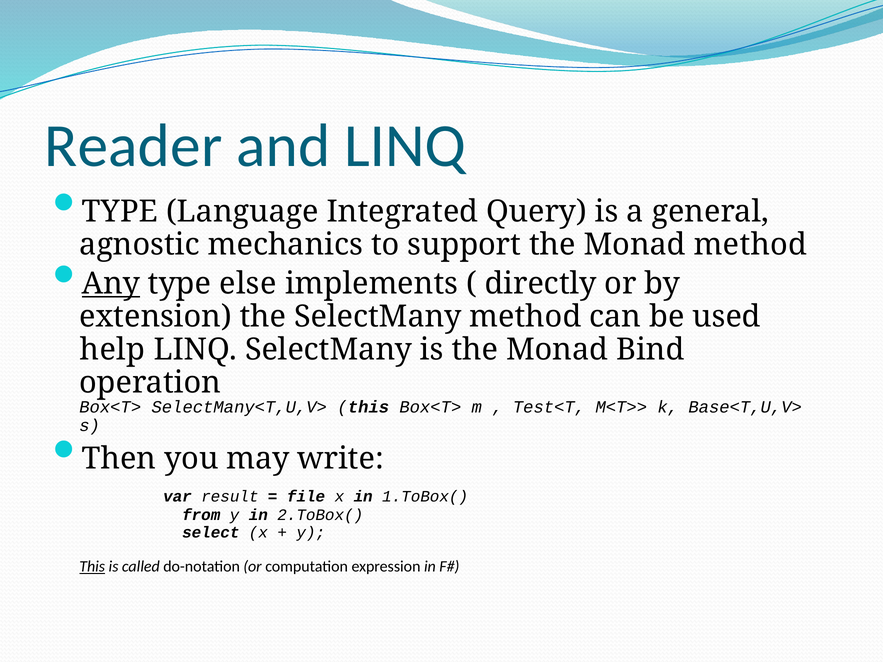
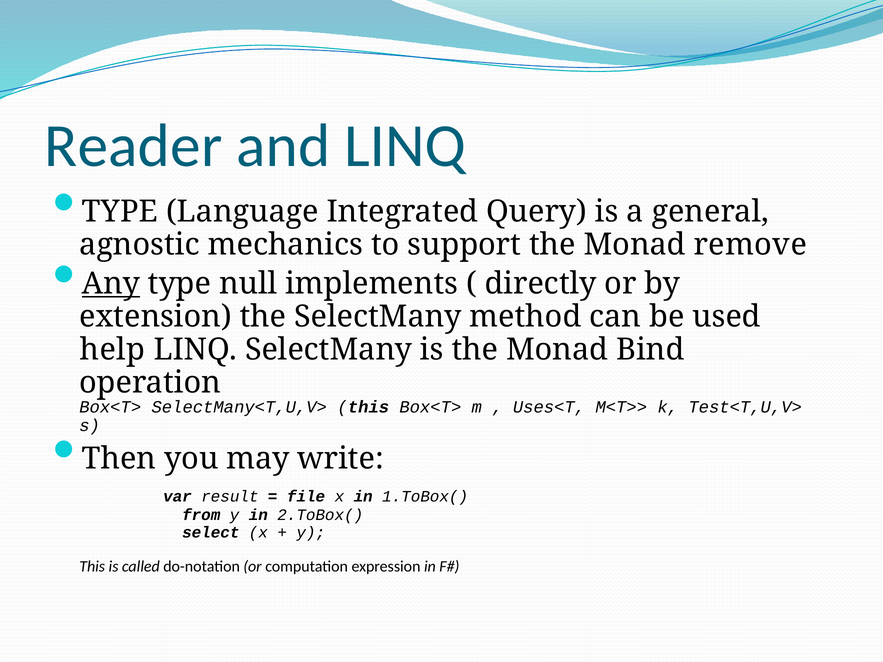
Monad method: method -> remove (750, 245)
else: else -> null (248, 284)
Test<T: Test<T -> Uses<T (549, 407)
Base<T,U,V>: Base<T,U,V> -> Test<T,U,V> (745, 407)
This underline: present -> none (92, 567)
